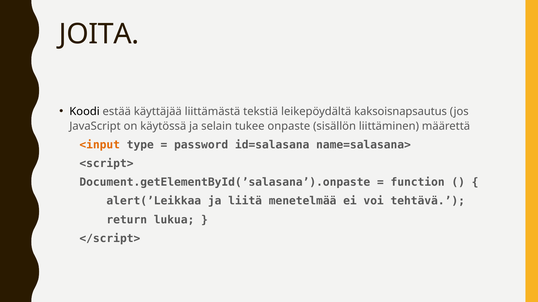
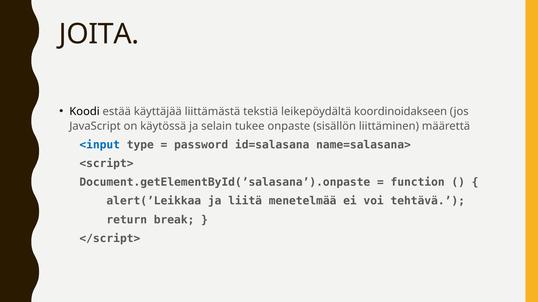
kaksoisnapsautus: kaksoisnapsautus -> koordinoidakseen (401, 112)
<input colour: orange -> blue (100, 145)
lukua: lukua -> break (174, 220)
